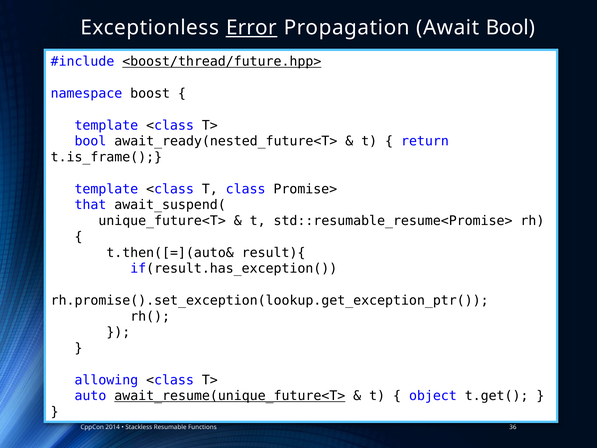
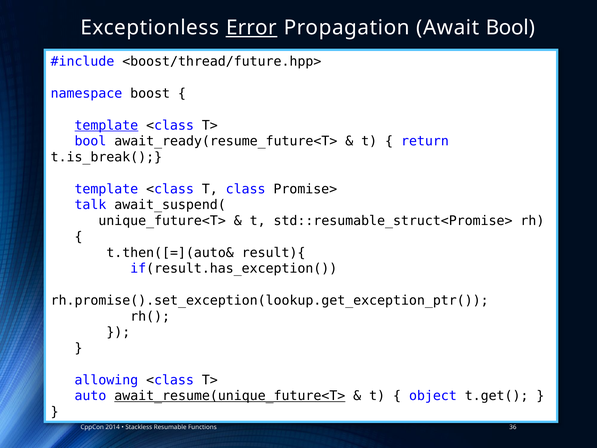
<boost/thread/future.hpp> underline: present -> none (222, 62)
template underline: none -> present (106, 125)
await_ready(nested_future<T>: await_ready(nested_future<T> -> await_ready(resume_future<T> (226, 141)
t.is_frame(: t.is_frame( -> t.is_break( (106, 157)
that: that -> talk (90, 205)
std::resumable_resume<Promise>: std::resumable_resume<Promise> -> std::resumable_struct<Promise> (393, 221)
